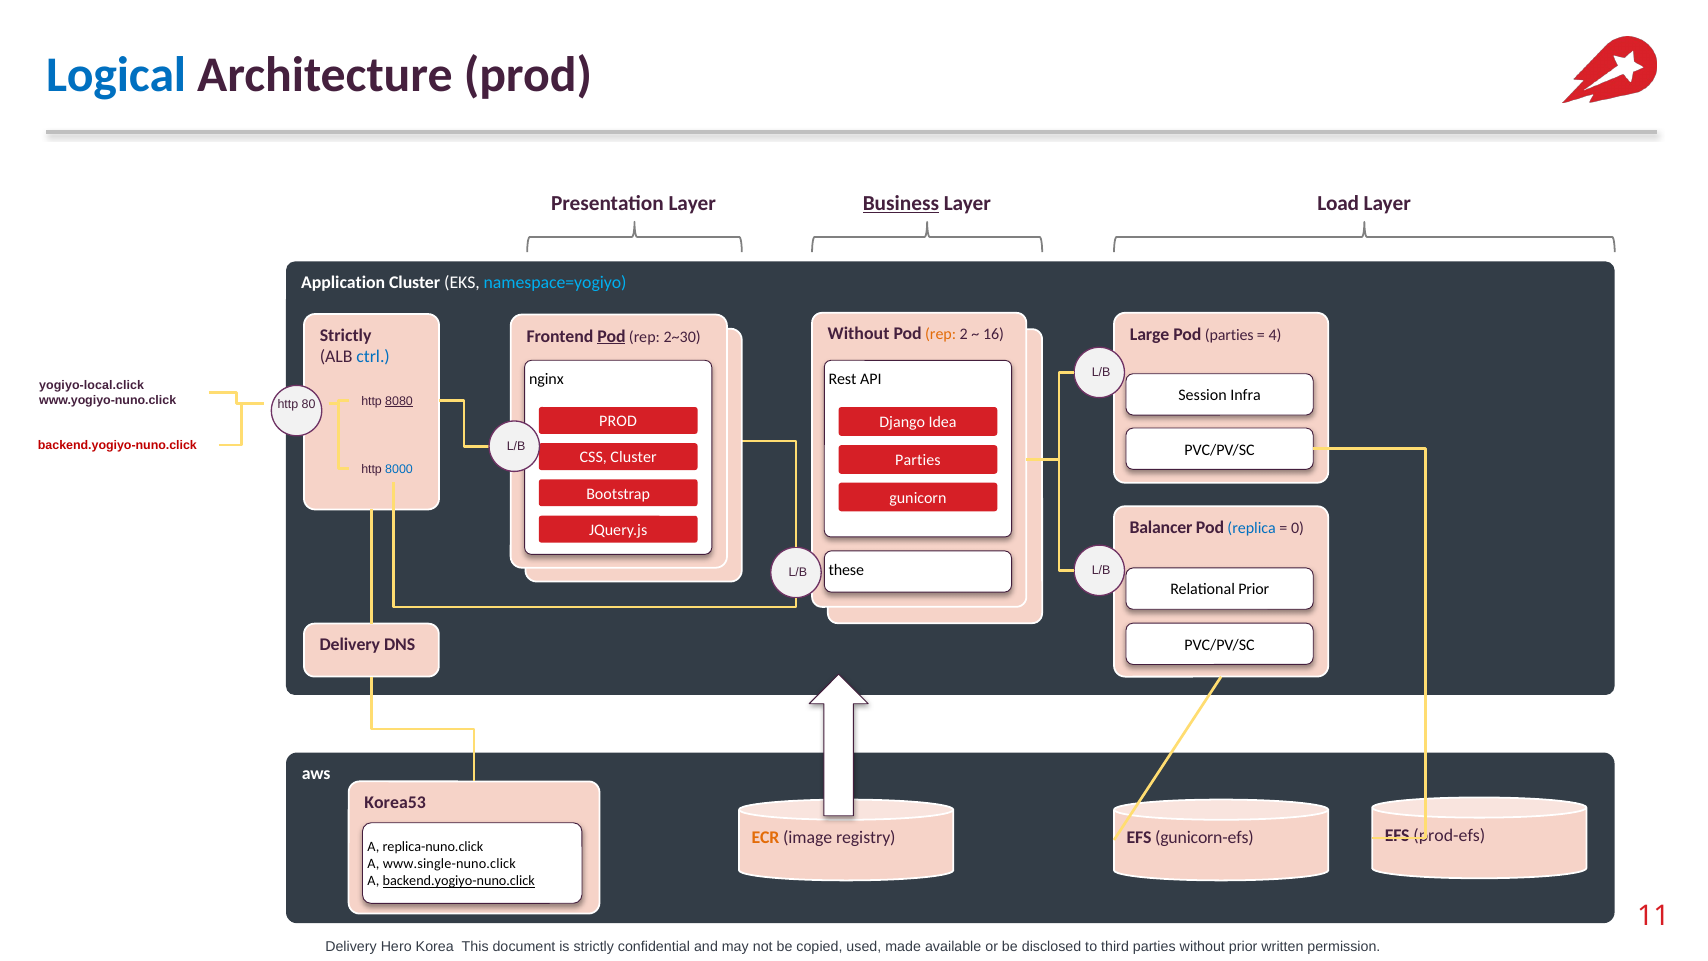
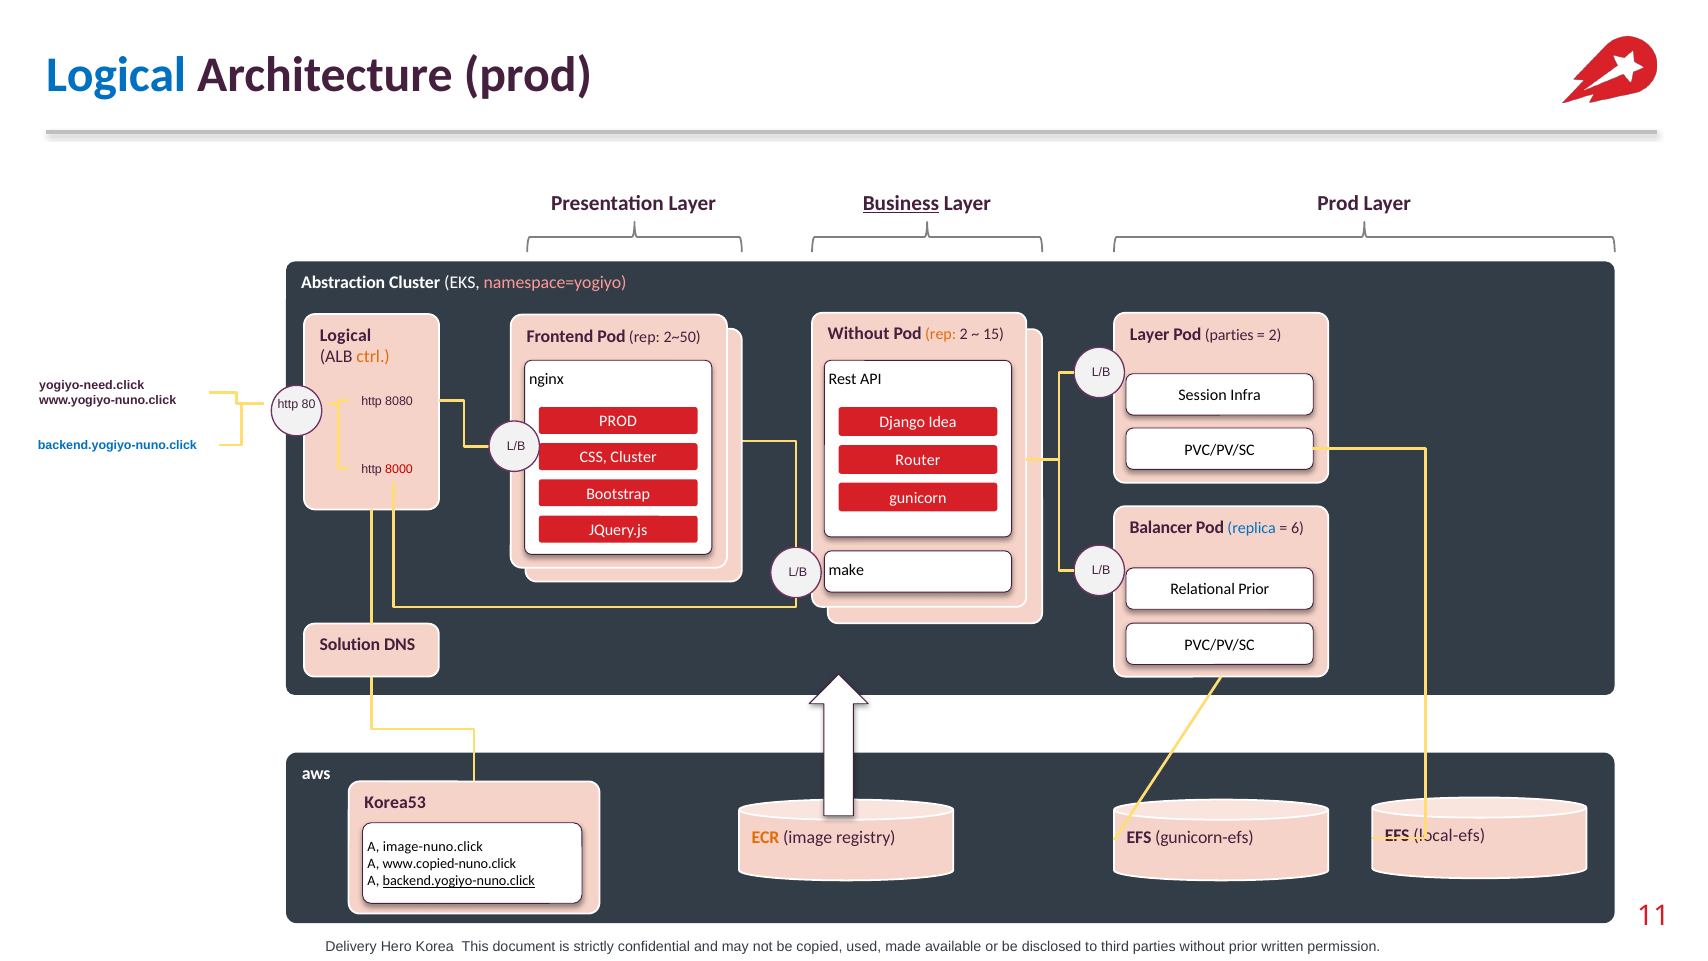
Load: Load -> Prod (1338, 203)
Application: Application -> Abstraction (343, 282)
namespace=yogiyo colour: light blue -> pink (555, 282)
16: 16 -> 15 (994, 335)
Large: Large -> Layer (1150, 334)
4: 4 -> 2 (1275, 335)
Strictly: Strictly -> Logical (346, 336)
Pod underline: present -> none (611, 336)
2~30: 2~30 -> 2~50 (682, 337)
ctrl colour: blue -> orange (373, 357)
yogiyo-local.click: yogiyo-local.click -> yogiyo-need.click (92, 386)
8080 underline: present -> none (399, 401)
backend.yogiyo-nuno.click colour: red -> blue (117, 446)
Parties: Parties -> Router (918, 460)
8000 colour: blue -> red (399, 469)
0: 0 -> 6 (1298, 528)
these: these -> make (846, 570)
Delivery: Delivery -> Solution (350, 645)
prod-efs: prod-efs -> local-efs (1449, 836)
replica-nuno.click: replica-nuno.click -> image-nuno.click (433, 847)
www.single-nuno.click: www.single-nuno.click -> www.copied-nuno.click (449, 864)
